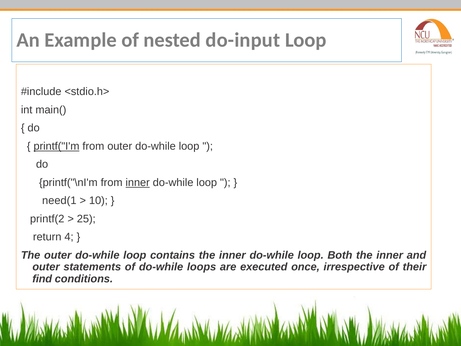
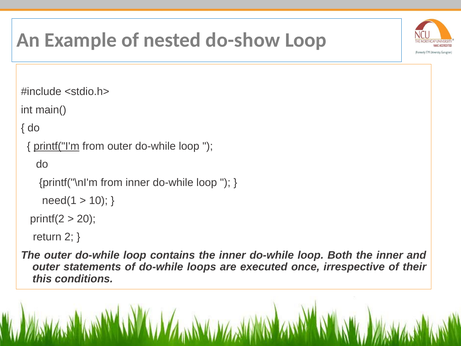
do-input: do-input -> do-show (243, 40)
inner underline: present -> none (138, 182)
25: 25 -> 20 (86, 219)
4: 4 -> 2 (69, 237)
find: find -> this (42, 279)
